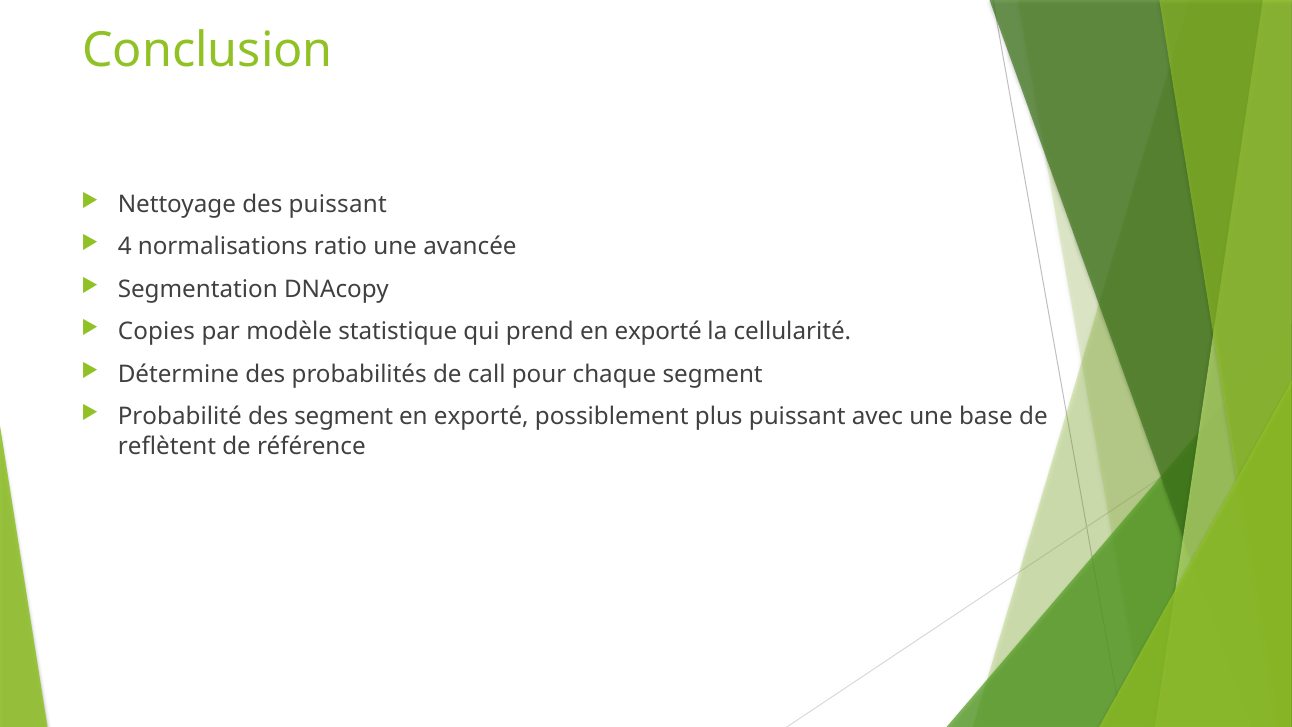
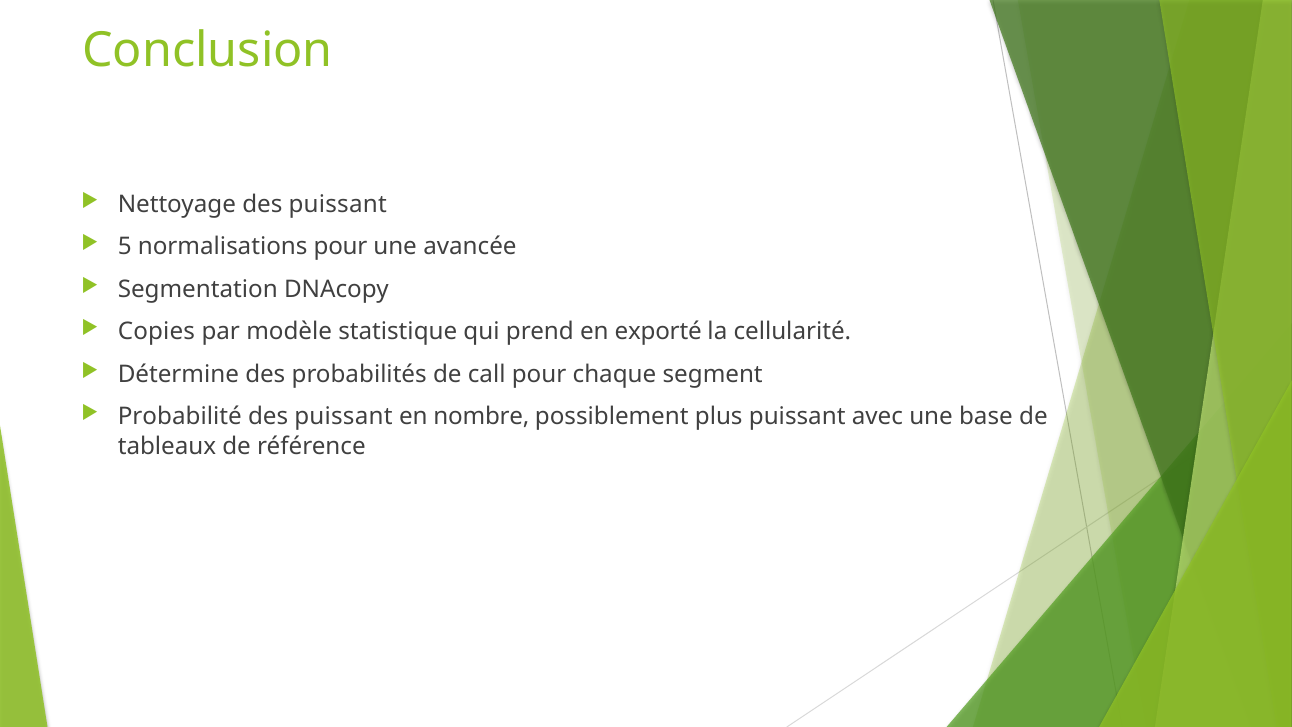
4: 4 -> 5 (125, 247)
normalisations ratio: ratio -> pour (341, 247)
segment: segment -> puissant (343, 417)
exporté: exporté -> nombre (481, 417)
reflètent: reflètent -> tableaux (167, 446)
